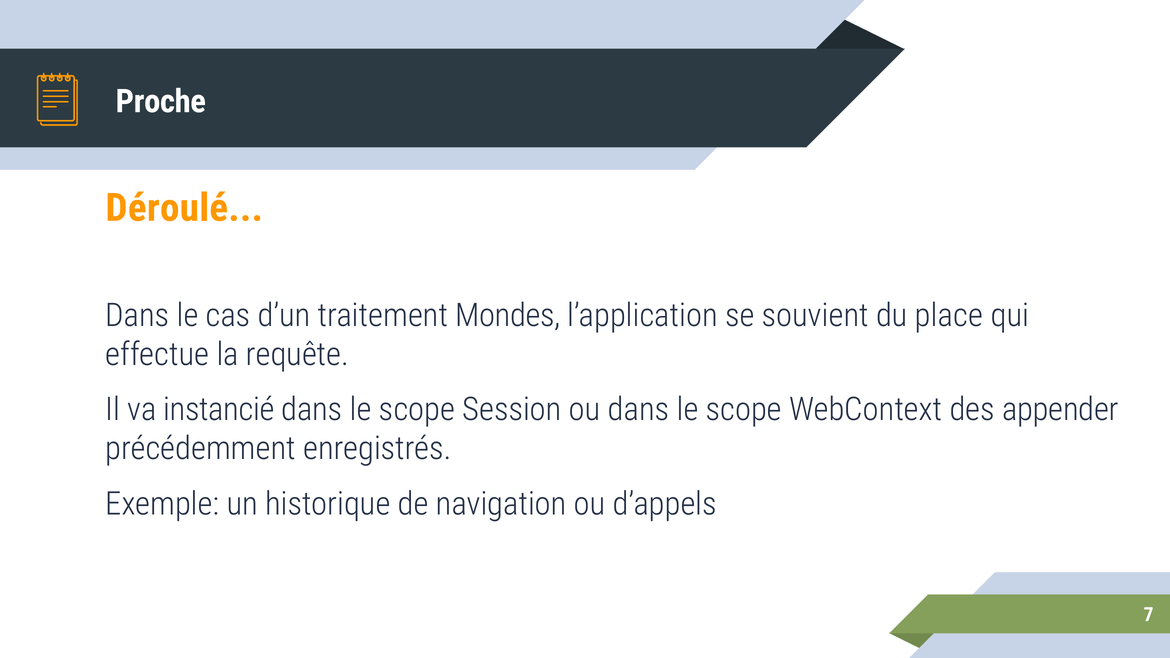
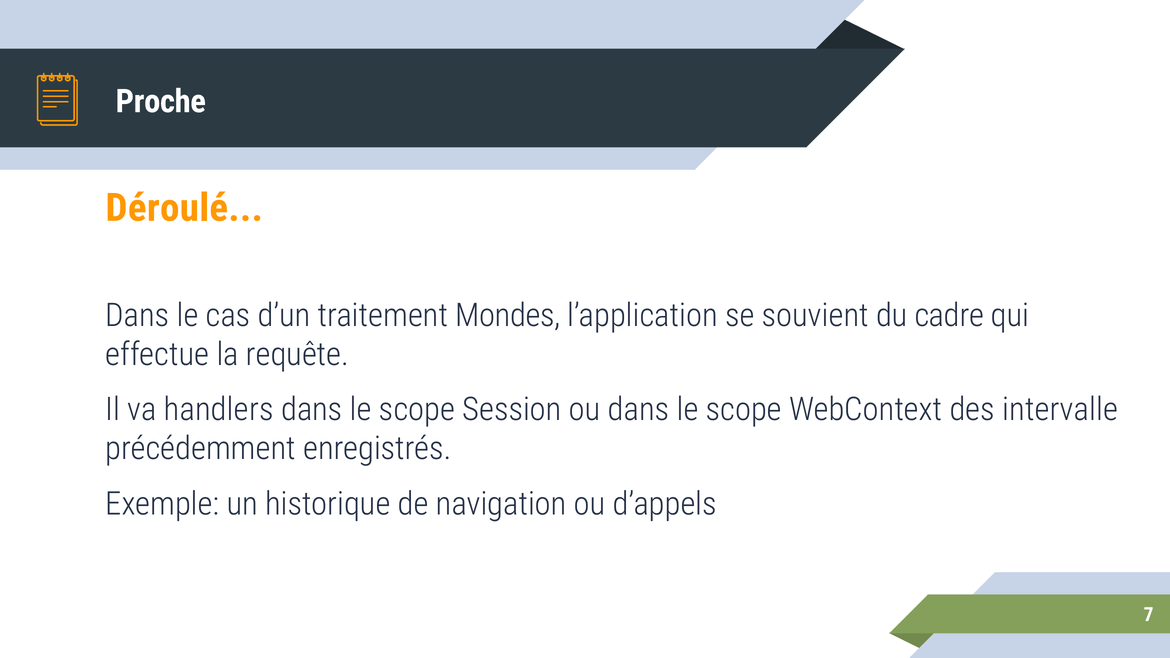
place: place -> cadre (949, 315)
instancié: instancié -> handlers (219, 410)
appender: appender -> intervalle (1060, 410)
